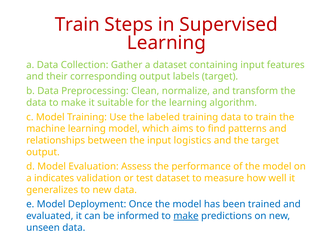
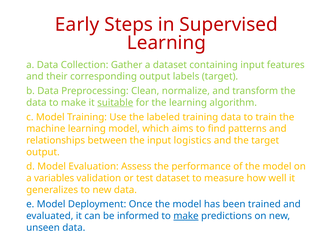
Train: Train -> Early (77, 25)
suitable underline: none -> present (115, 103)
indicates: indicates -> variables (54, 178)
